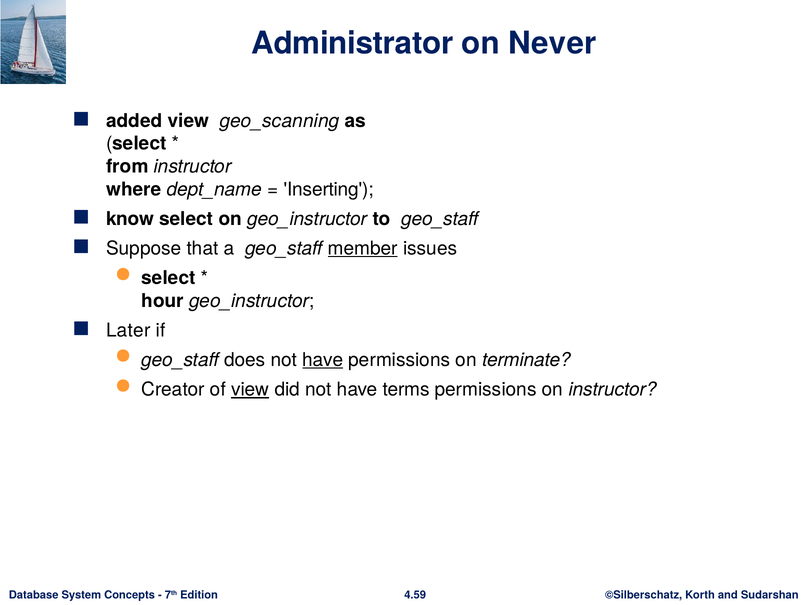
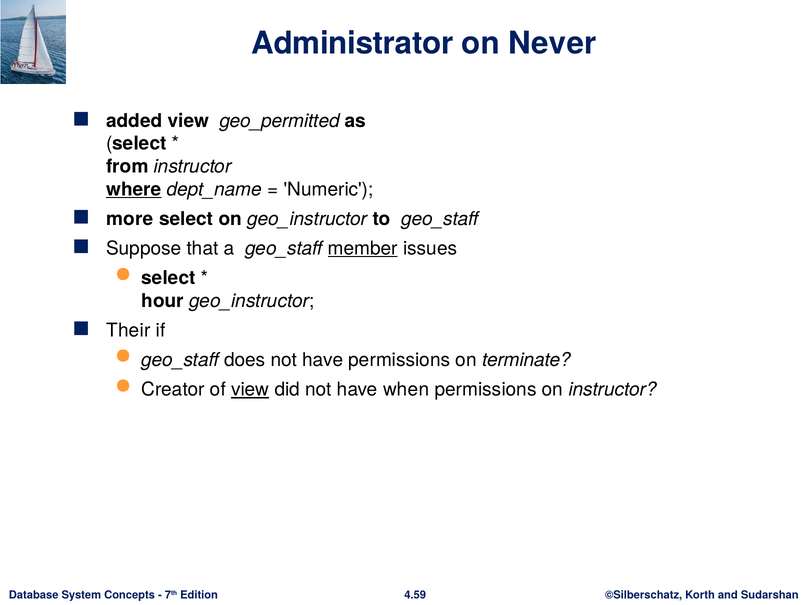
geo_scanning: geo_scanning -> geo_permitted (280, 121)
where underline: none -> present (134, 189)
Inserting: Inserting -> Numeric (329, 189)
know: know -> more (130, 219)
Later: Later -> Their (128, 331)
have underline: present -> none (323, 360)
terms: terms -> when (406, 390)
